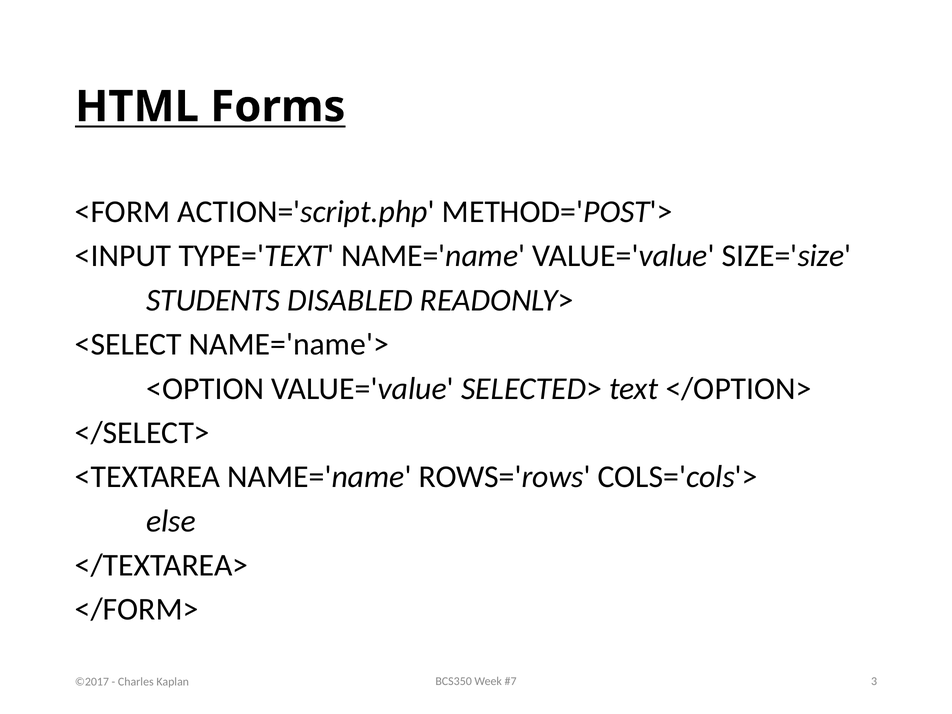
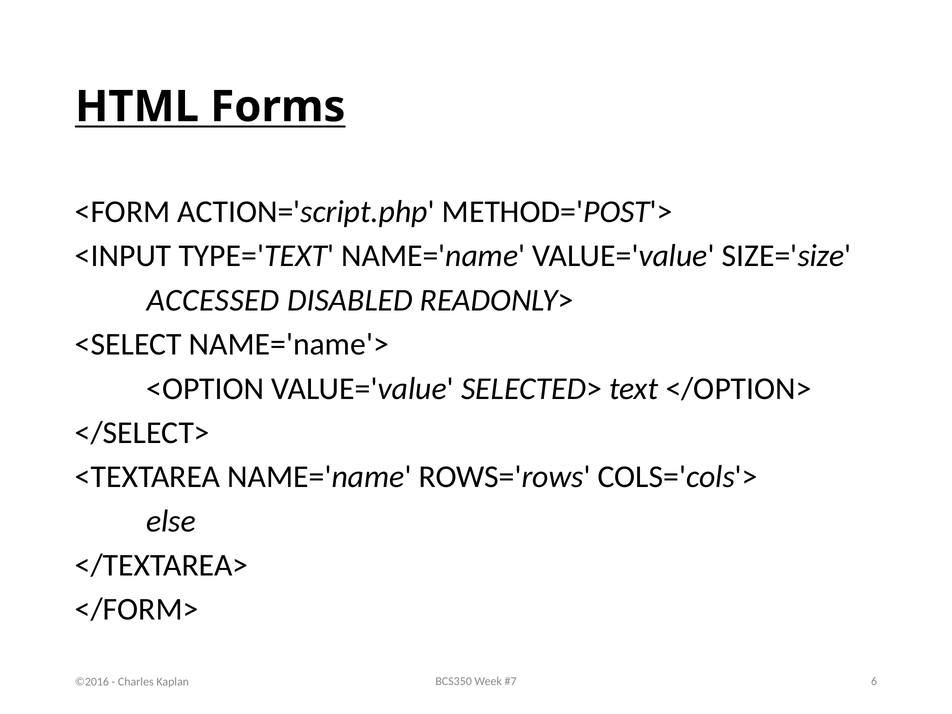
STUDENTS: STUDENTS -> ACCESSED (213, 300)
3: 3 -> 6 (874, 682)
©2017: ©2017 -> ©2016 (92, 682)
